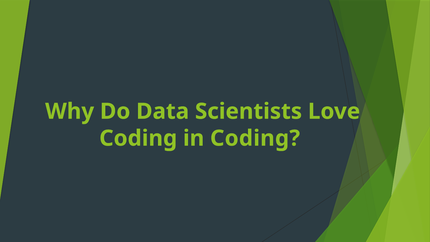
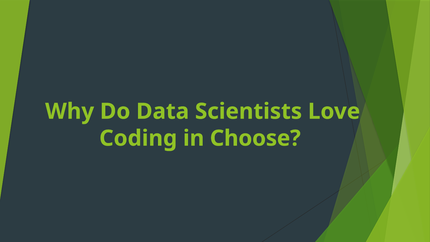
in Coding: Coding -> Choose (255, 138)
